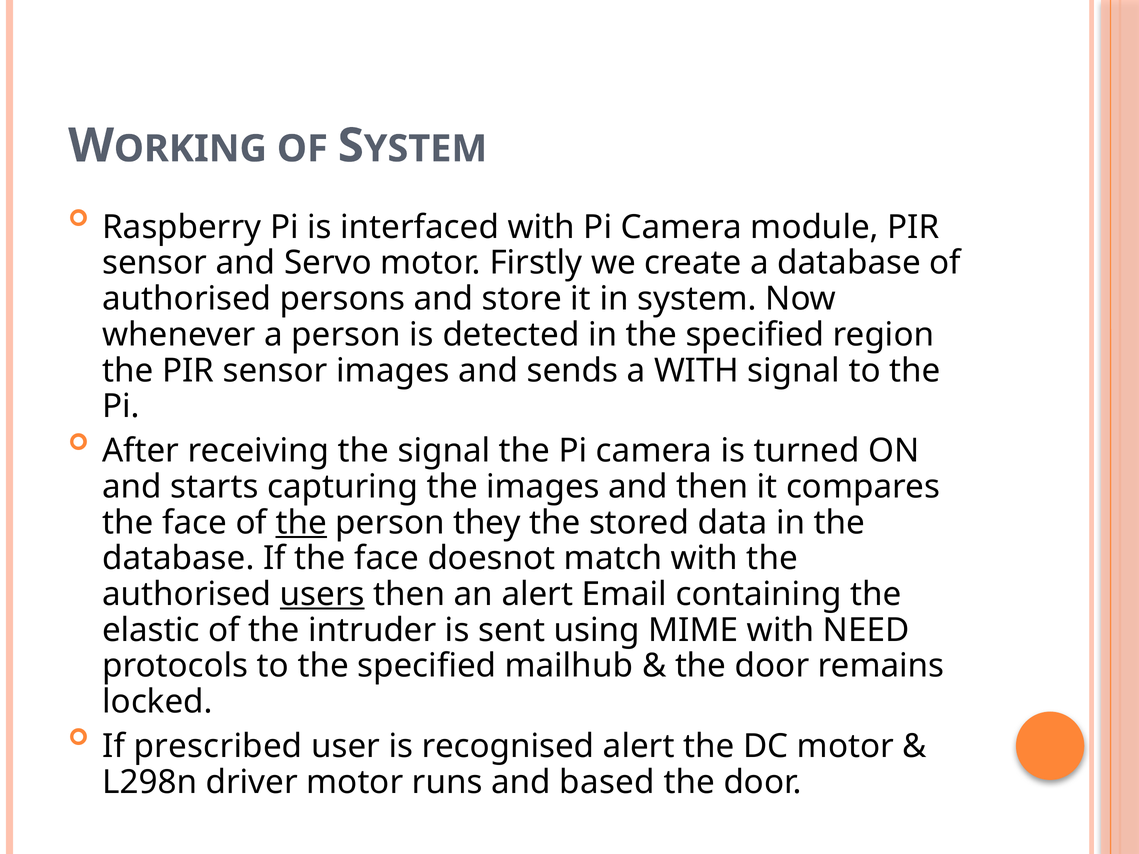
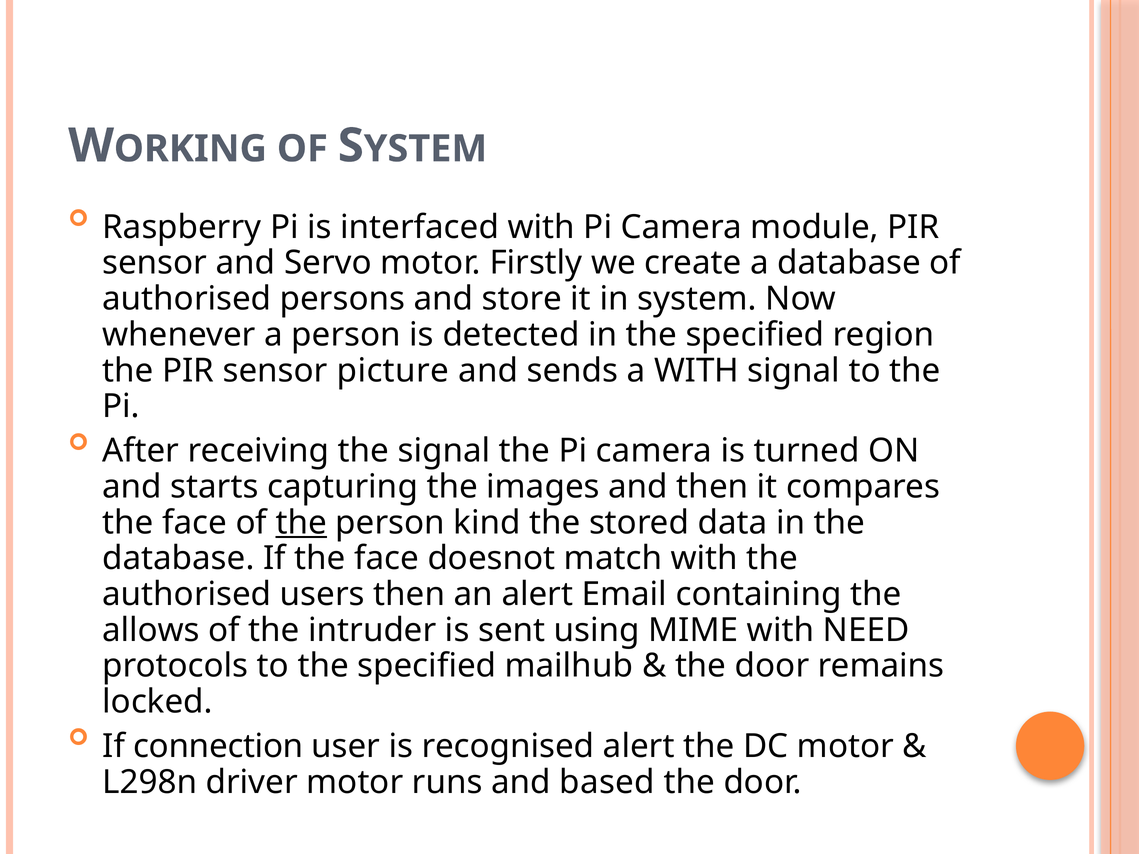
sensor images: images -> picture (393, 371)
they: they -> kind (487, 523)
users underline: present -> none (322, 594)
elastic: elastic -> allows (151, 630)
prescribed: prescribed -> connection (218, 746)
